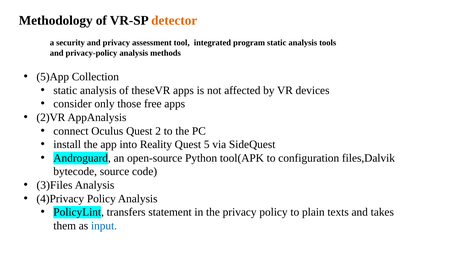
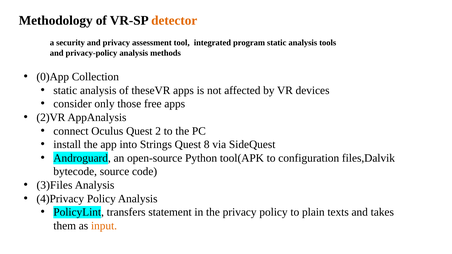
5)App: 5)App -> 0)App (53, 77)
Reality: Reality -> Strings (156, 145)
5: 5 -> 8 (207, 145)
input colour: blue -> orange (104, 226)
